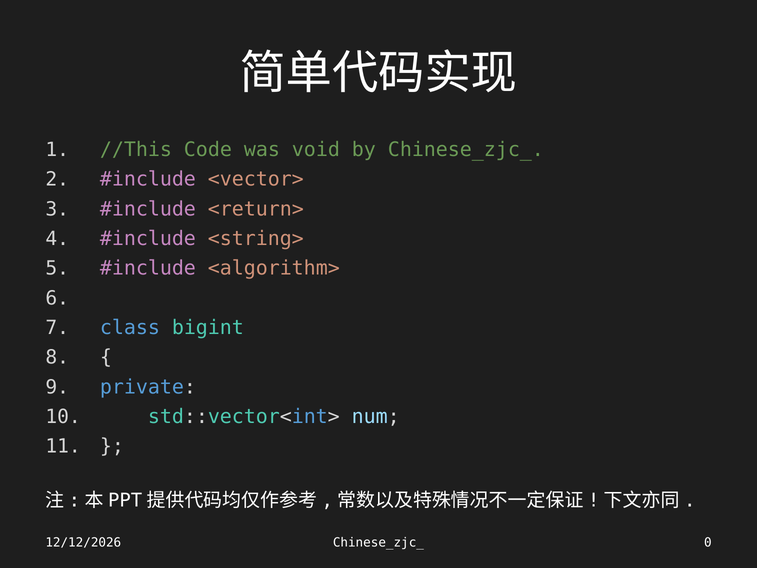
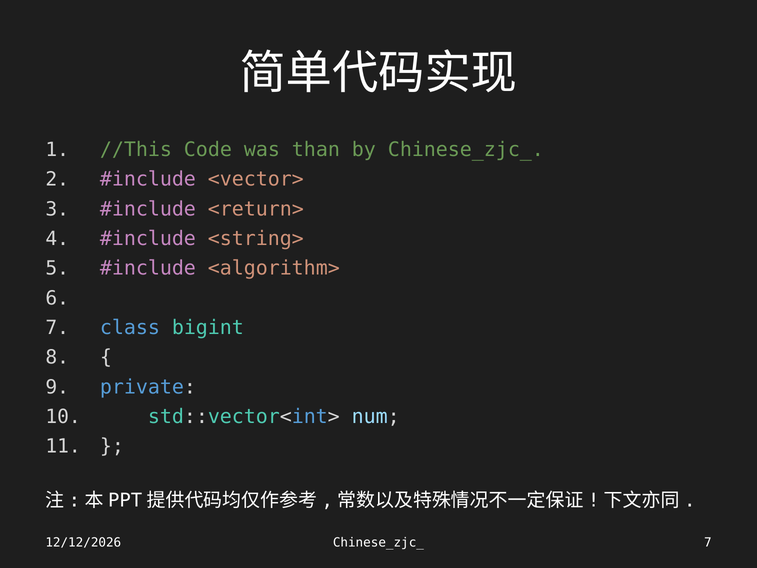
void: void -> than (316, 150)
Chinese_zjc_ 0: 0 -> 7 (708, 542)
